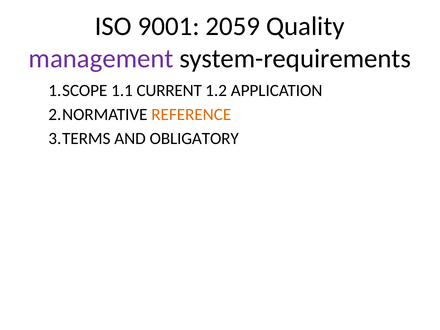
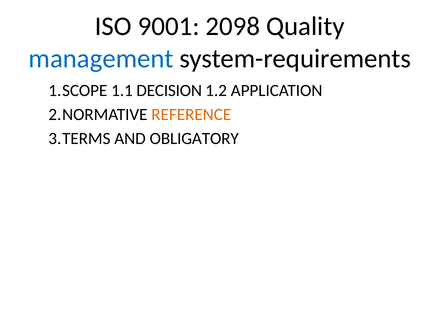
2059: 2059 -> 2098 (233, 26)
management colour: purple -> blue (101, 59)
CURRENT: CURRENT -> DECISION (169, 91)
